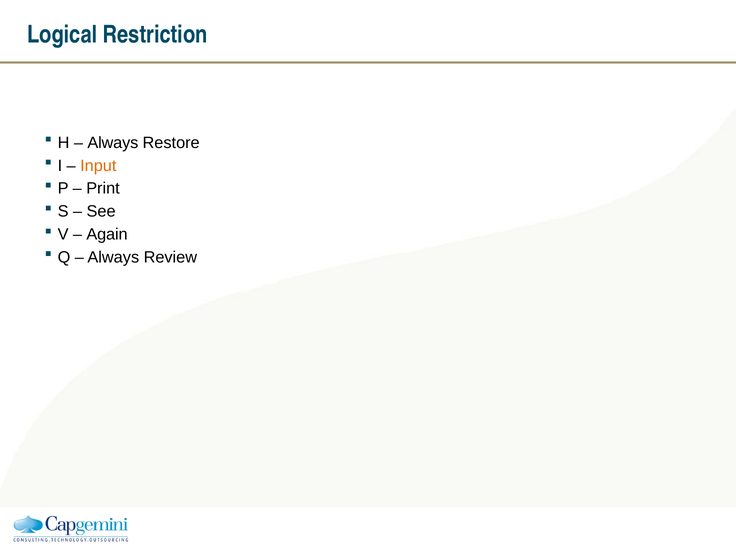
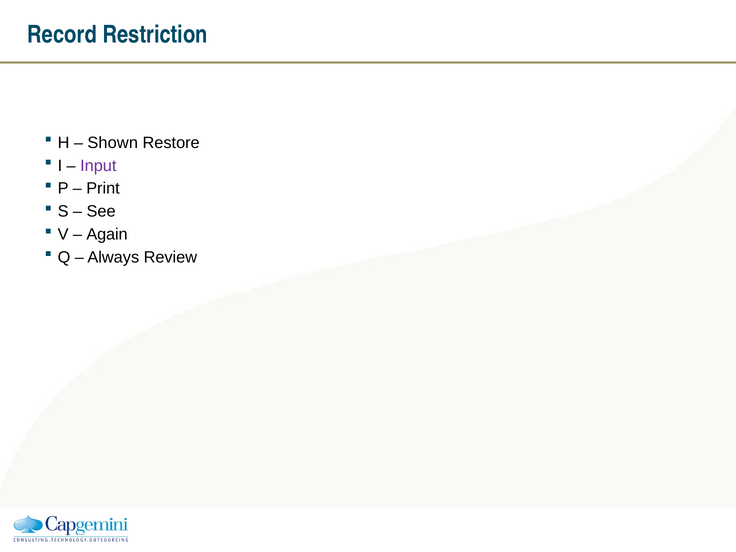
Logical: Logical -> Record (62, 35)
Always: Always -> Shown (113, 143)
Input colour: orange -> purple (98, 166)
